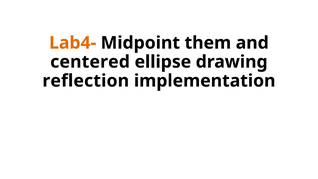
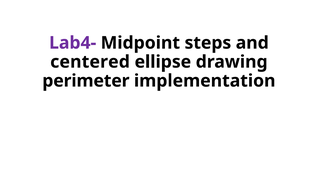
Lab4- colour: orange -> purple (73, 43)
them: them -> steps (208, 43)
reflection: reflection -> perimeter (86, 81)
